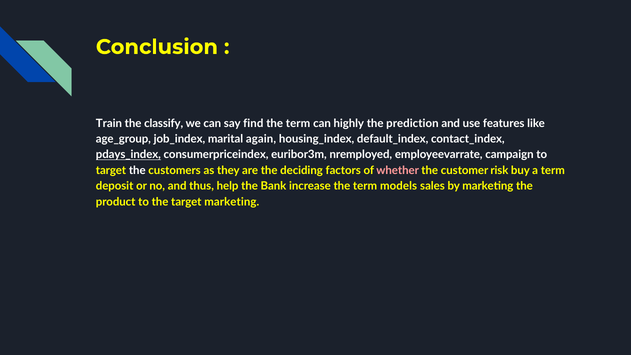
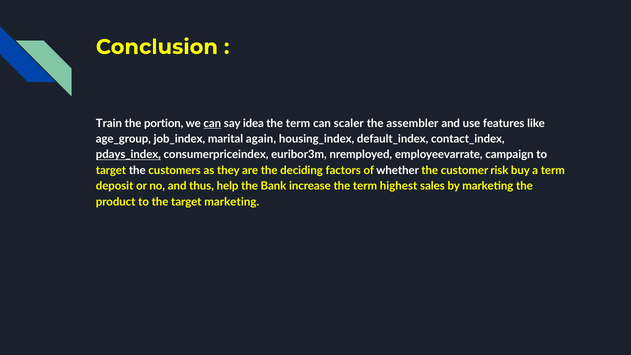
classify: classify -> portion (164, 123)
can underline: none -> present (212, 123)
find: find -> idea (253, 123)
highly: highly -> scaler (349, 123)
prediction: prediction -> assembler (412, 123)
whether colour: pink -> white (398, 170)
models: models -> highest (399, 186)
